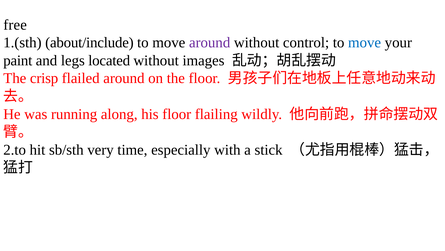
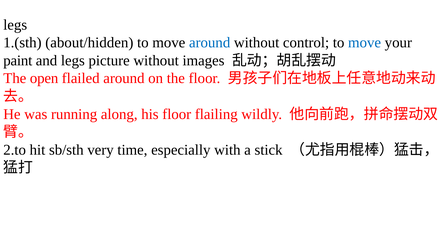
free: free -> legs (15, 25)
about/include: about/include -> about/hidden (89, 43)
around colour: purple -> blue (210, 43)
located: located -> picture (109, 60)
crisp: crisp -> open (44, 78)
